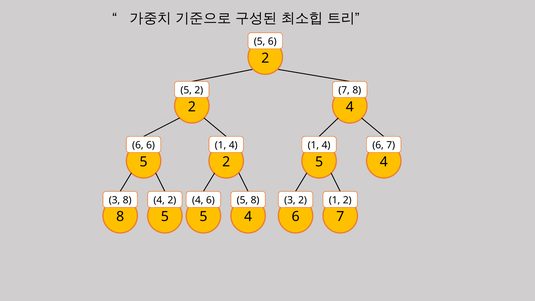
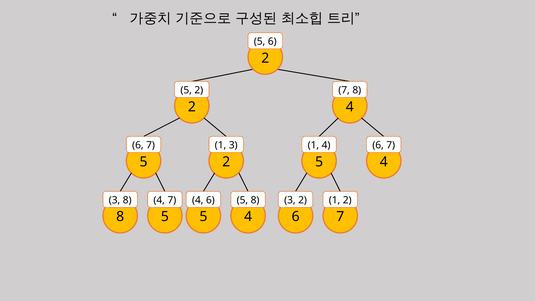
6: 6 -> 7 (151, 145)
4: 4 -> 3 (233, 145)
2: 2 -> 7 (172, 200)
